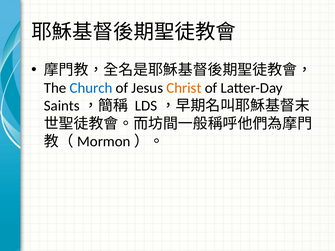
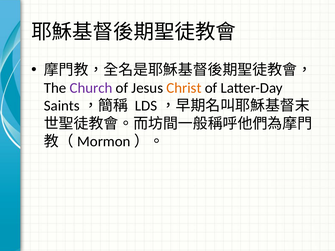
Church colour: blue -> purple (91, 88)
